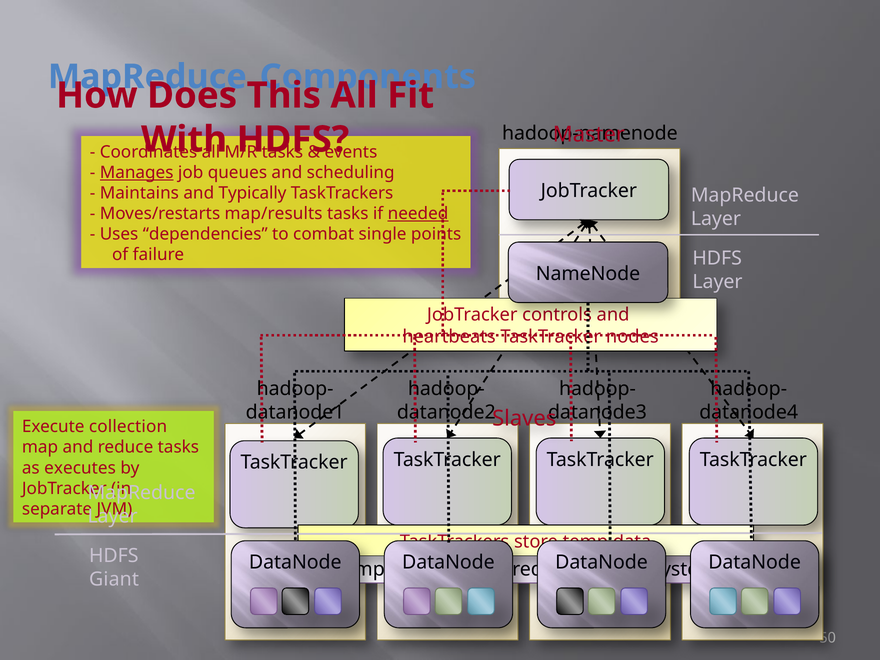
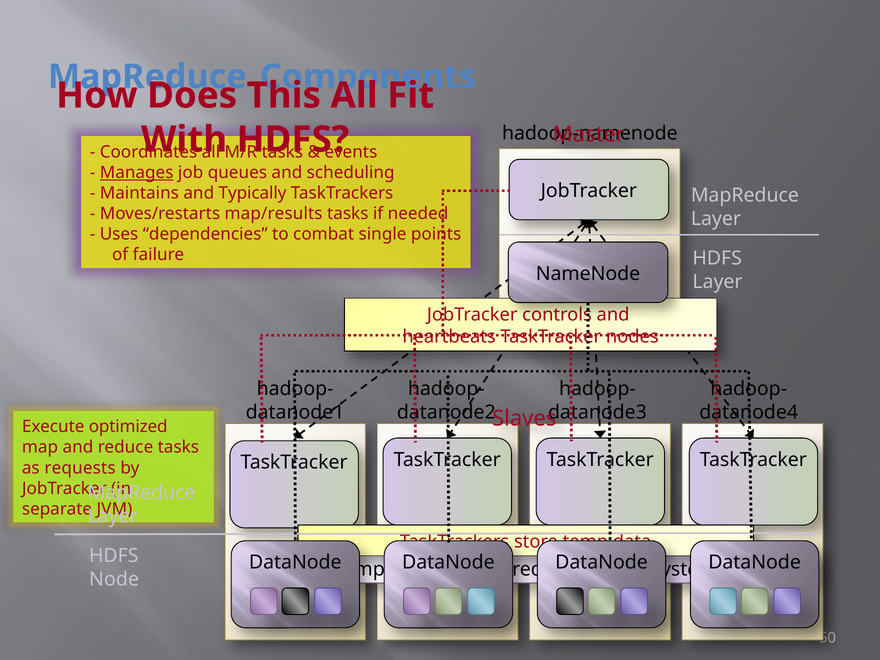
needed underline: present -> none (418, 214)
collection: collection -> optimized (128, 427)
executes: executes -> requests (80, 468)
Giant: Giant -> Node (114, 579)
